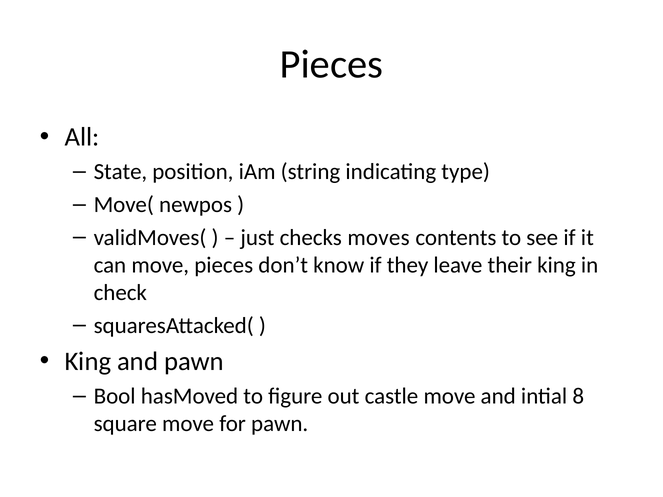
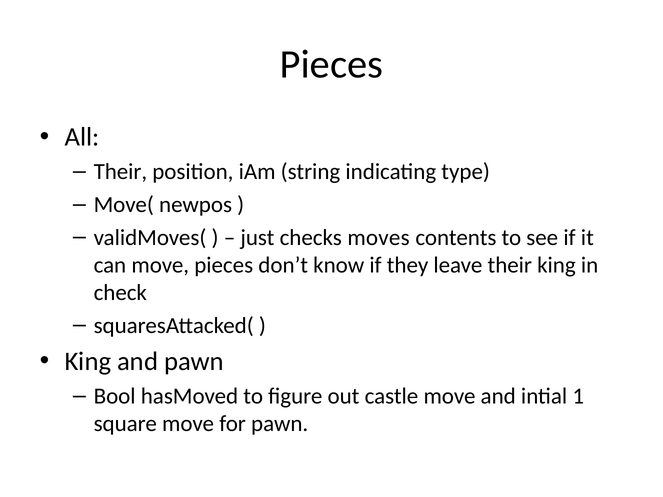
State: State -> Their (120, 172)
8: 8 -> 1 (578, 396)
